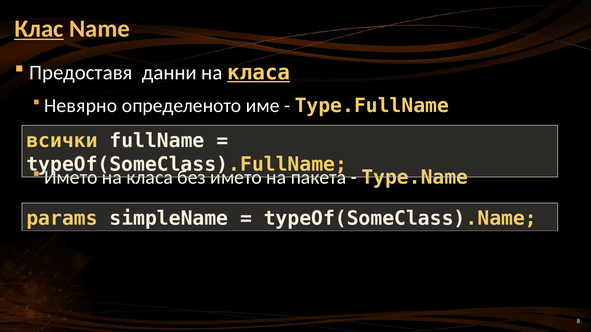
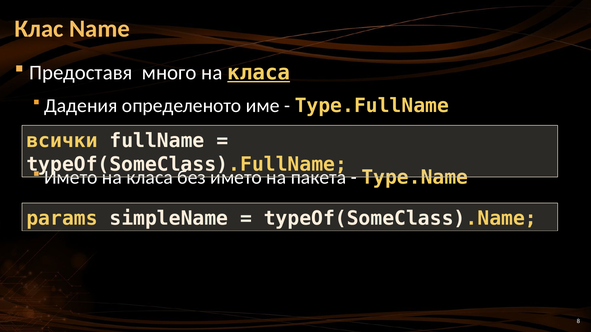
Клас underline: present -> none (39, 29)
данни: данни -> много (169, 73)
Невярно: Невярно -> Дадения (81, 106)
